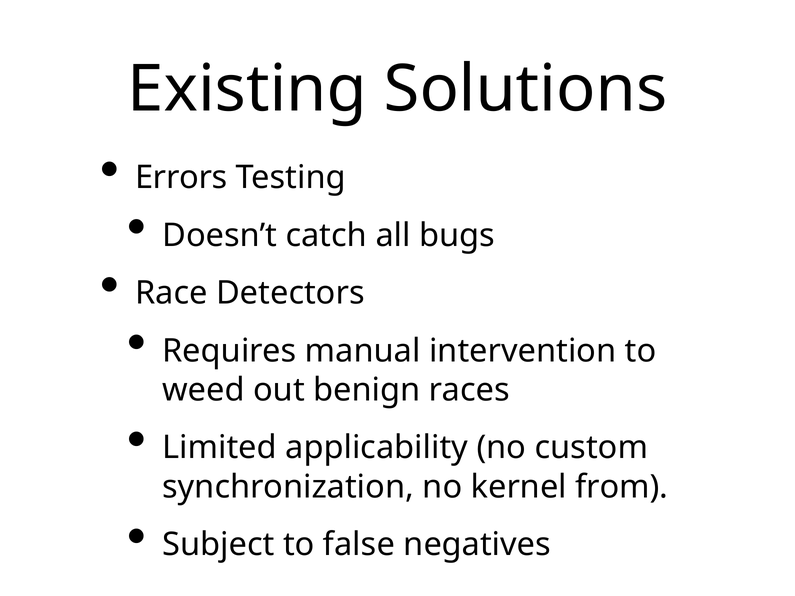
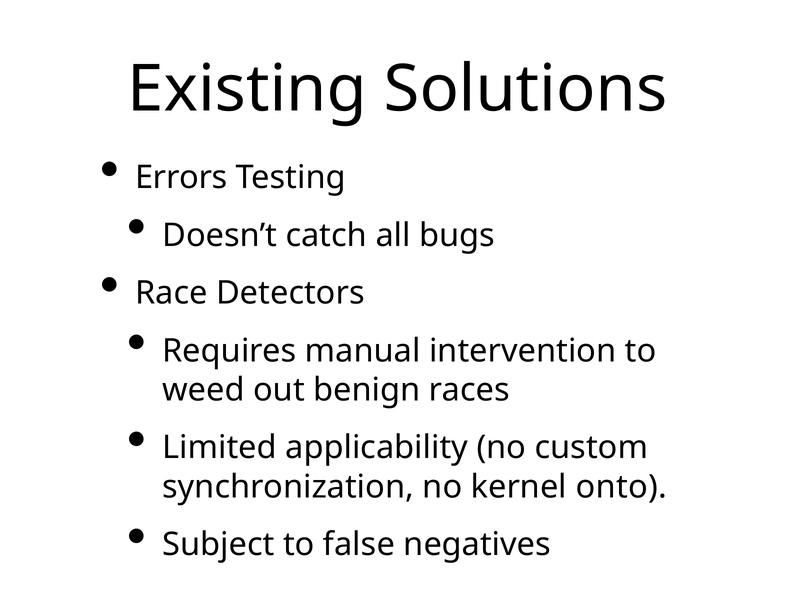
from: from -> onto (621, 487)
